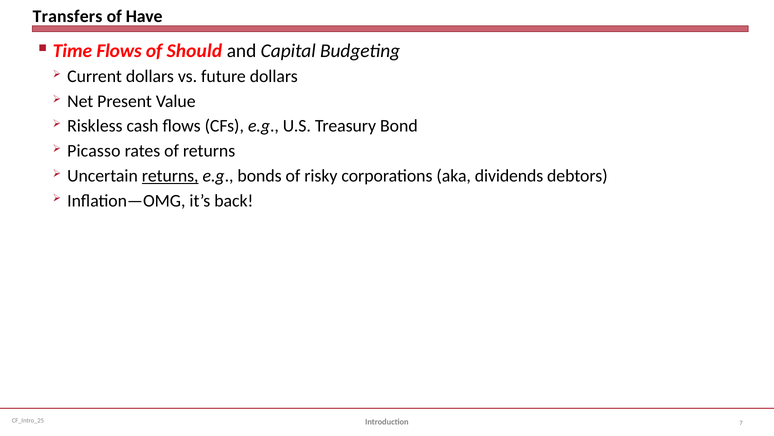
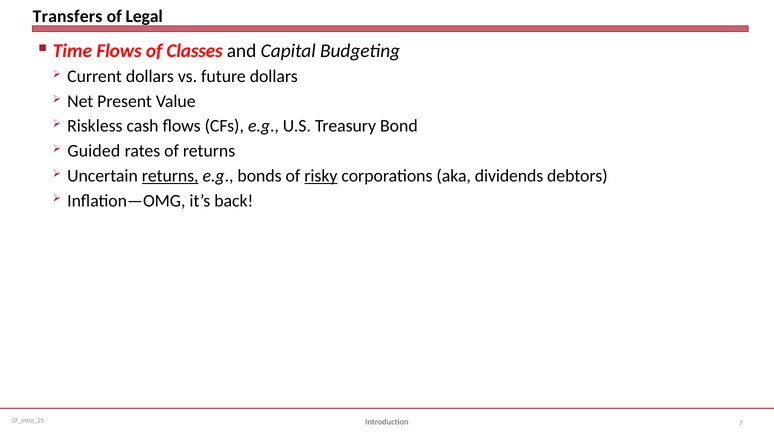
Have: Have -> Legal (144, 16)
Should: Should -> Classes (195, 51)
Picasso: Picasso -> Guided (94, 151)
risky underline: none -> present (321, 176)
